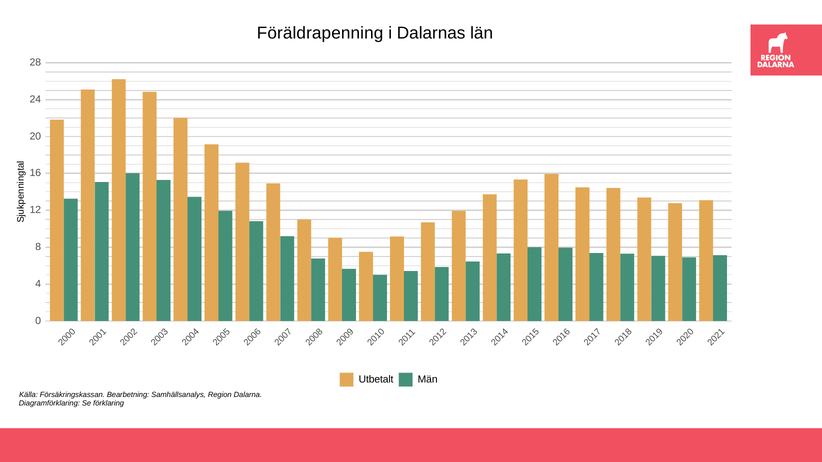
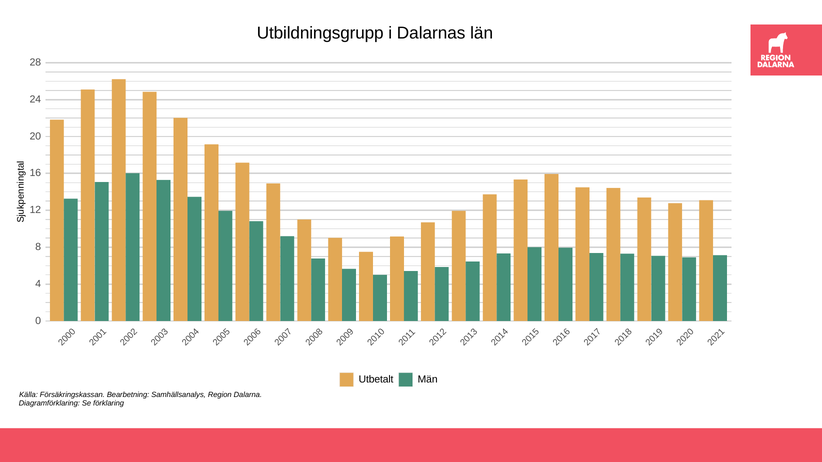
Föräldrapenning: Föräldrapenning -> Utbildningsgrupp (320, 33)
